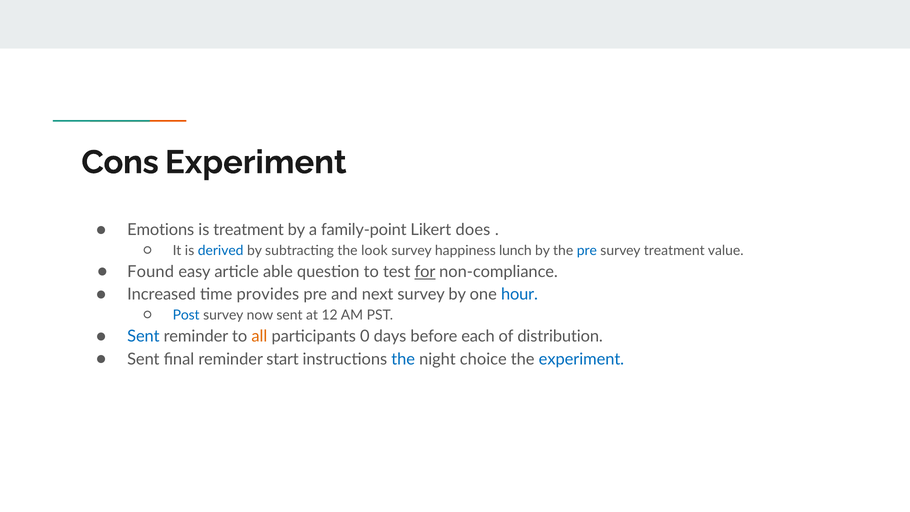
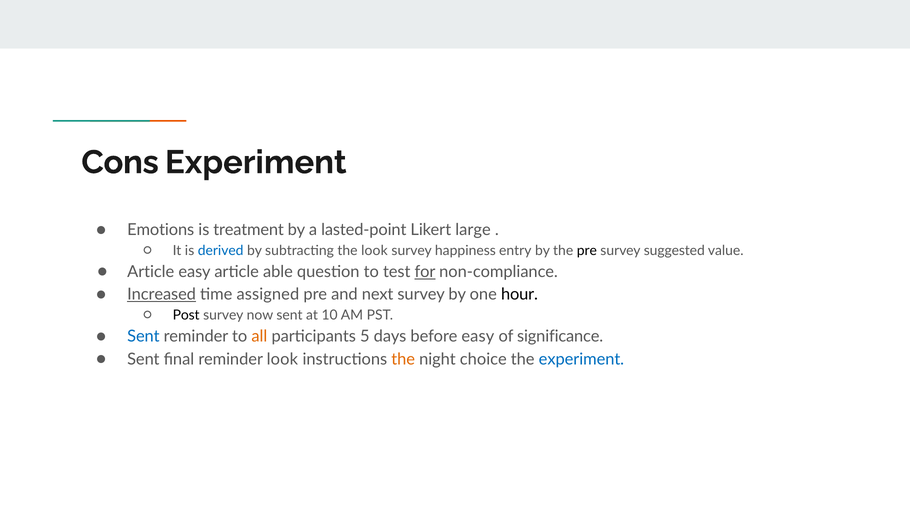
family-point: family-point -> lasted-point (364, 230)
does: does -> large (473, 230)
lunch: lunch -> entry (515, 250)
pre colour: blue -> black (587, 250)
survey treatment: treatment -> suggested (674, 250)
Found: Found -> Article (151, 272)
Increased underline: none -> present (162, 294)
provides: provides -> assigned (268, 294)
hour colour: blue -> black (519, 294)
Post colour: blue -> black (186, 315)
12: 12 -> 10 (330, 315)
0: 0 -> 5 (365, 336)
before each: each -> easy (478, 336)
distribution: distribution -> significance (560, 336)
reminder start: start -> look (282, 359)
the colour: blue -> orange (403, 359)
